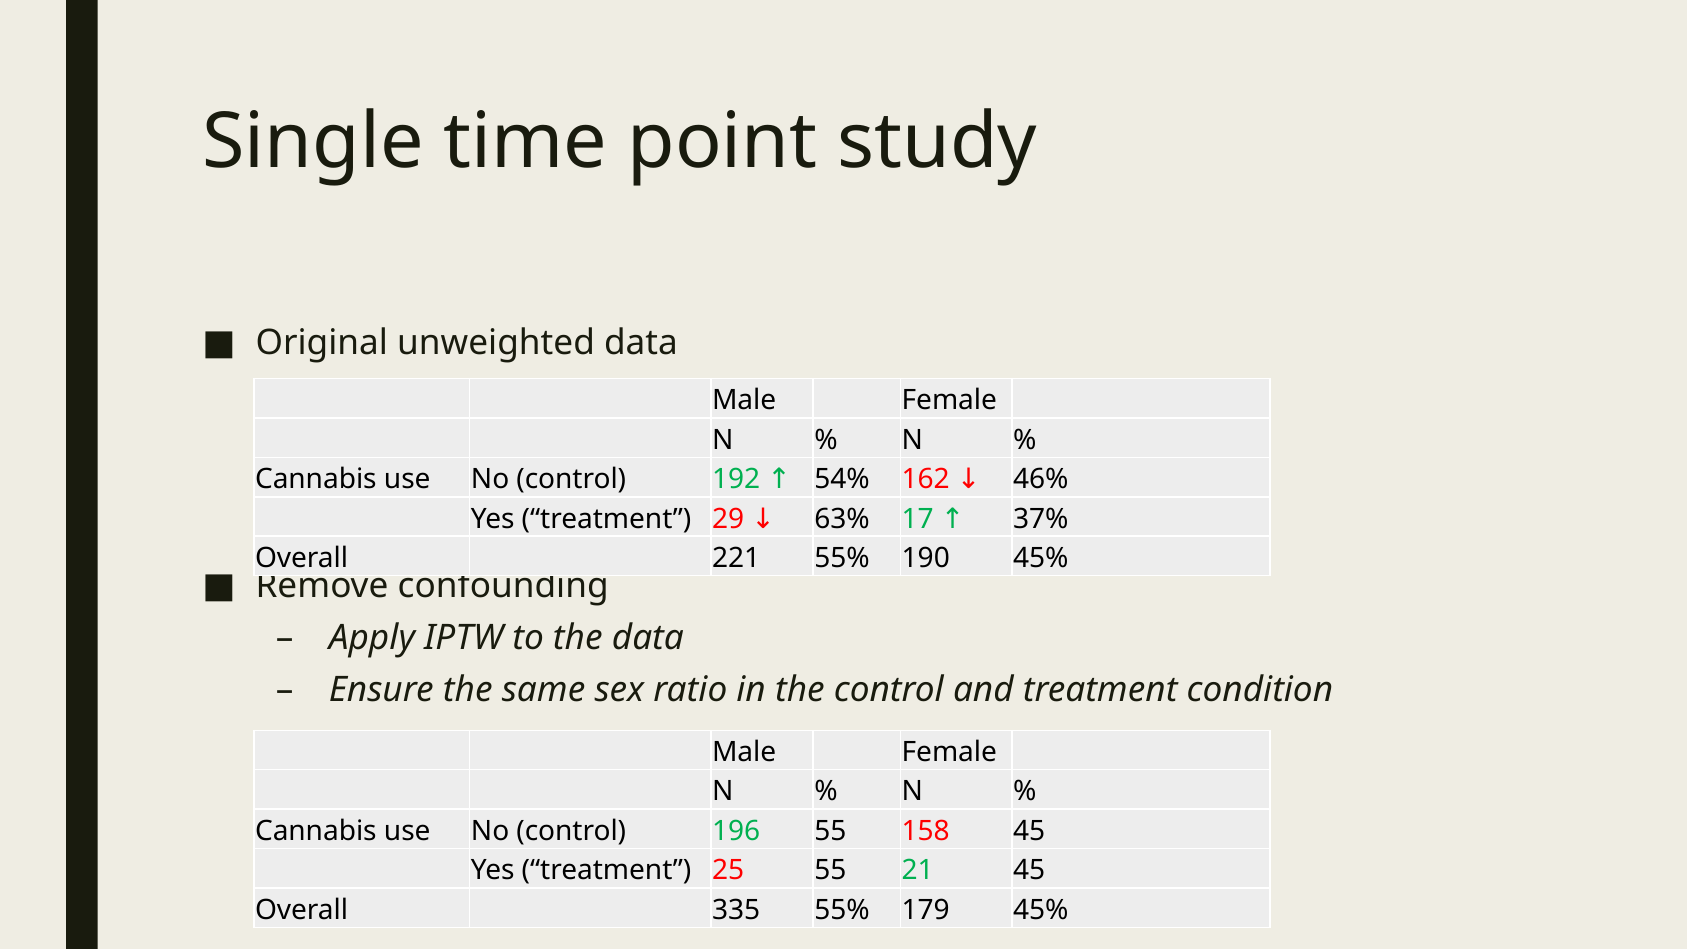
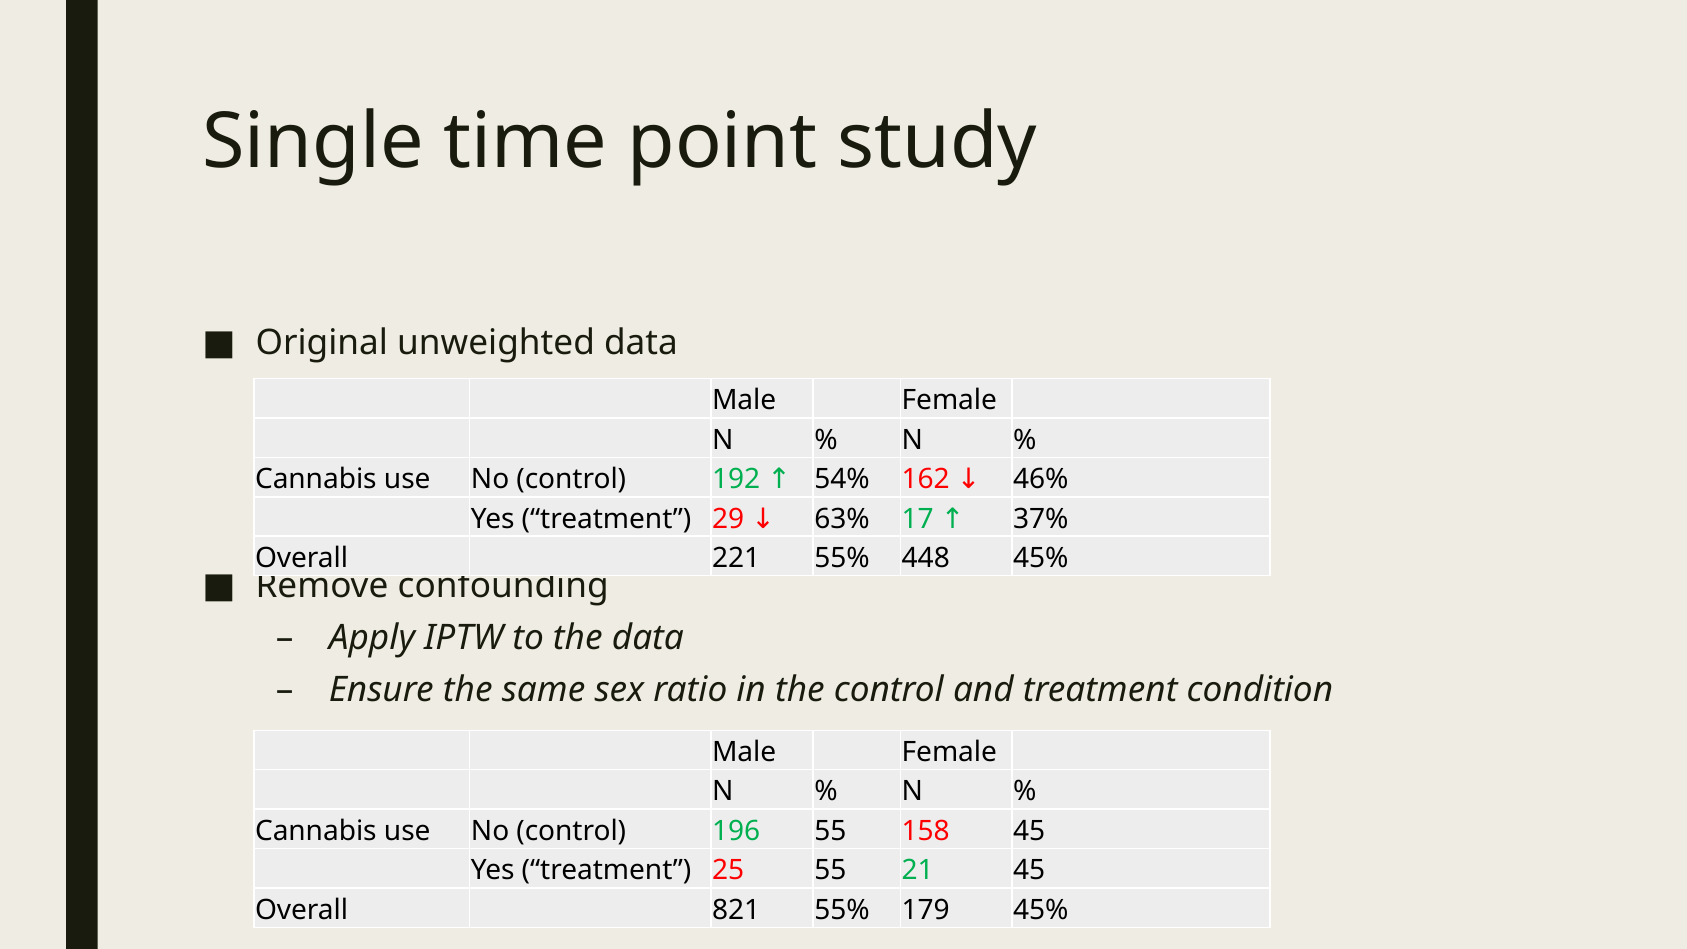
190: 190 -> 448 (926, 558)
335: 335 -> 821 (736, 910)
